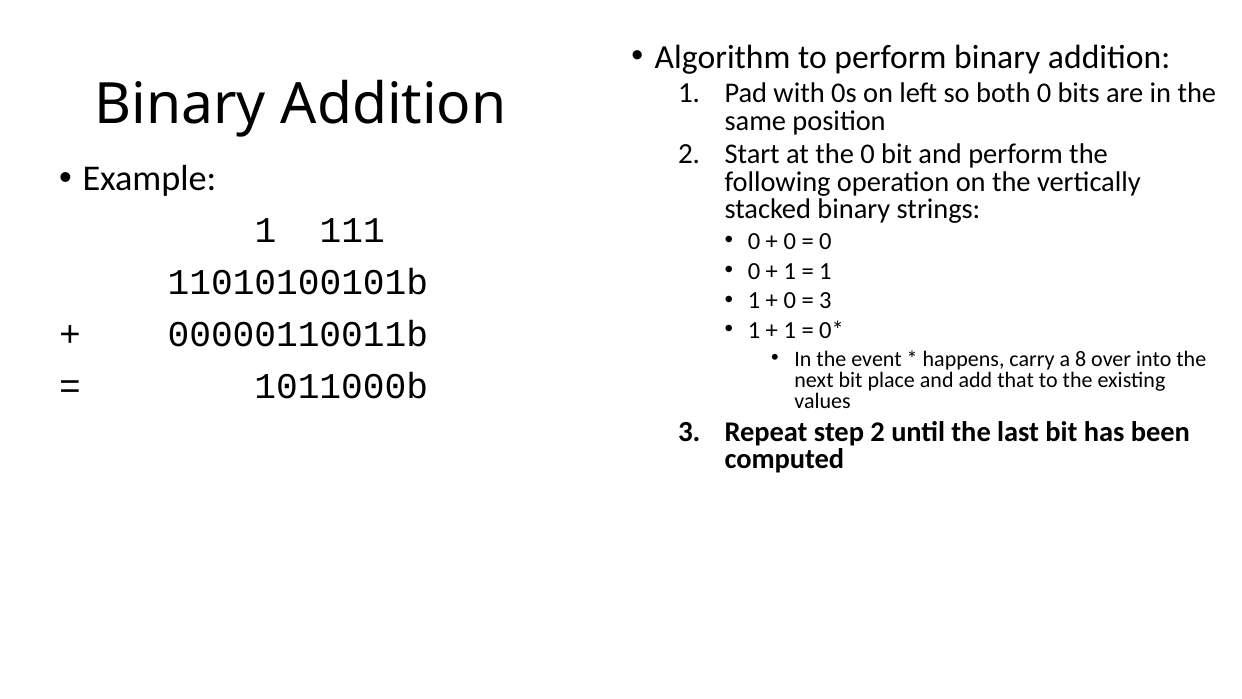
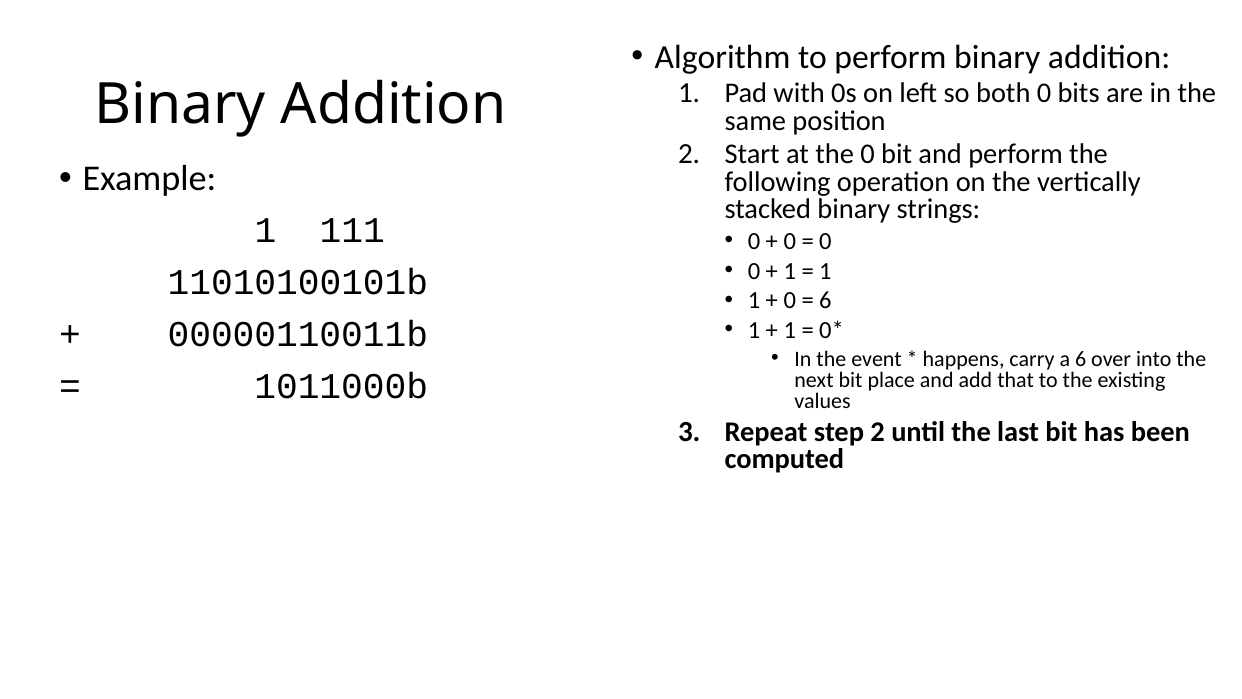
3: 3 -> 6 (825, 300)
a 8: 8 -> 6 (1081, 359)
